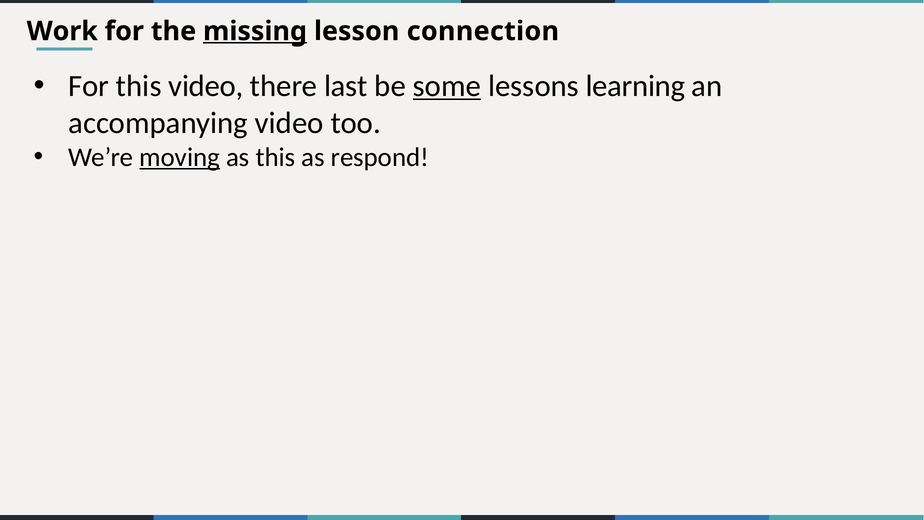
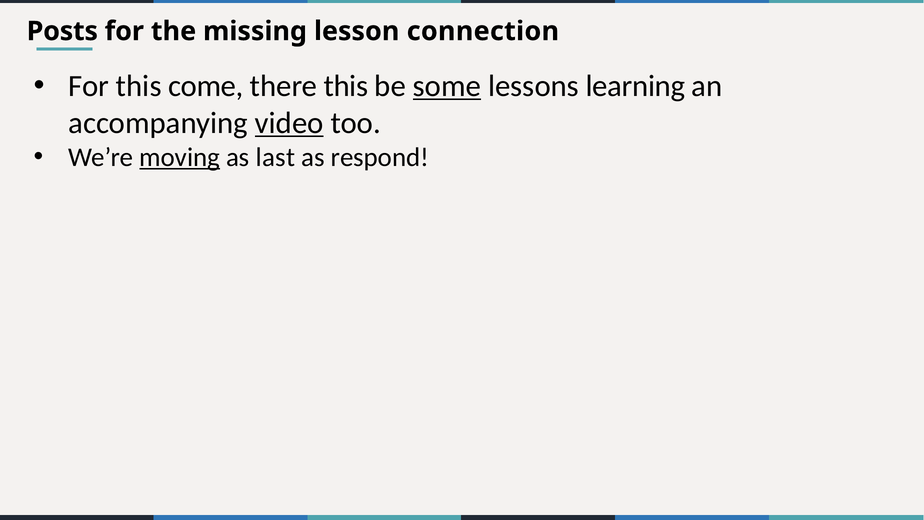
Work: Work -> Posts (62, 31)
missing underline: present -> none (255, 31)
this video: video -> come (206, 86)
there last: last -> this (346, 86)
video underline: none -> present (289, 123)
as this: this -> last (275, 157)
